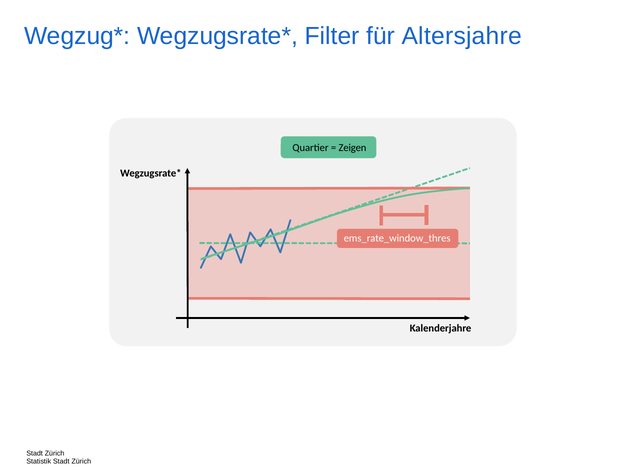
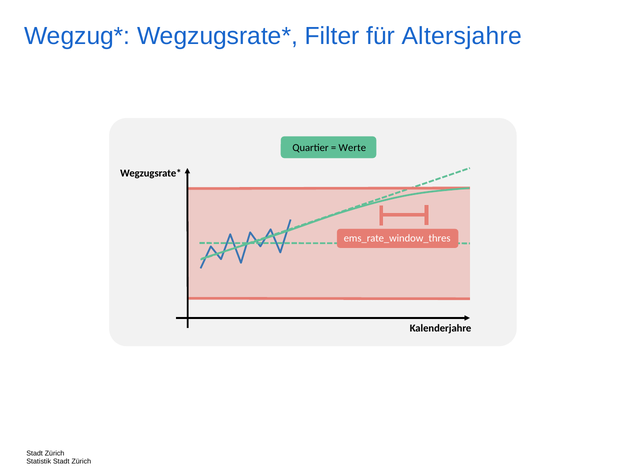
Zeigen: Zeigen -> Werte (352, 148)
